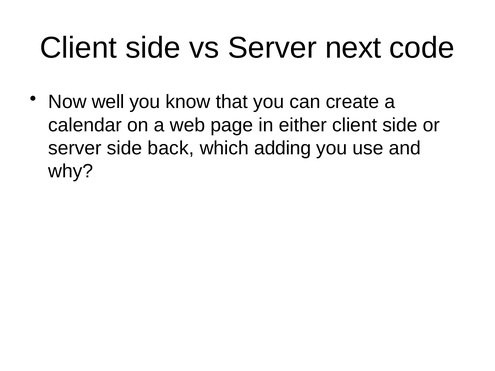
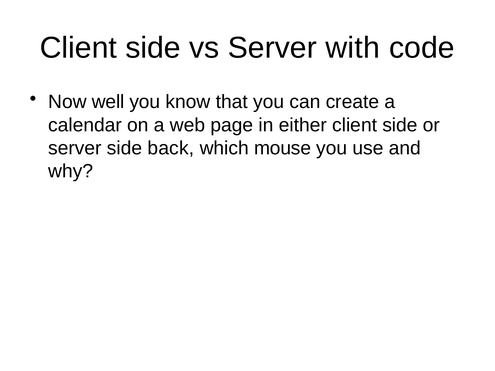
next: next -> with (353, 48)
adding: adding -> mouse (283, 148)
